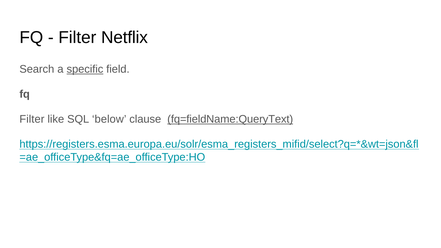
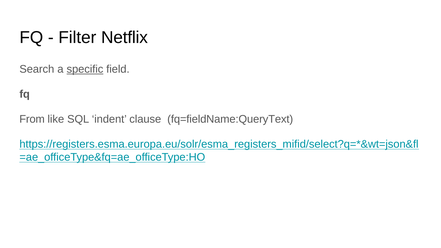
Filter: Filter -> From (32, 119)
below: below -> indent (109, 119)
fq=fieldName:QueryText underline: present -> none (230, 119)
